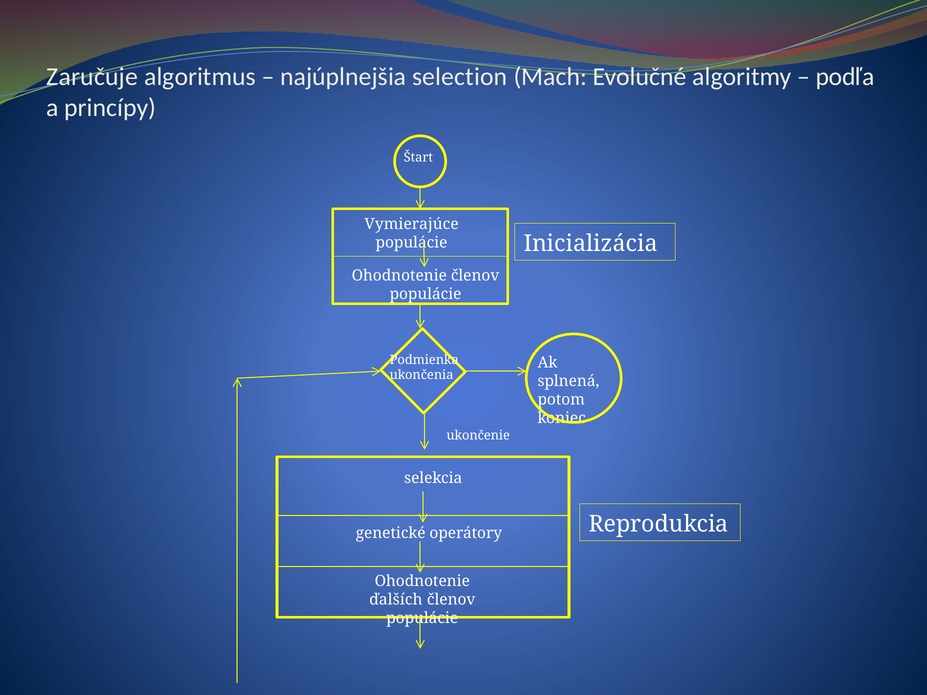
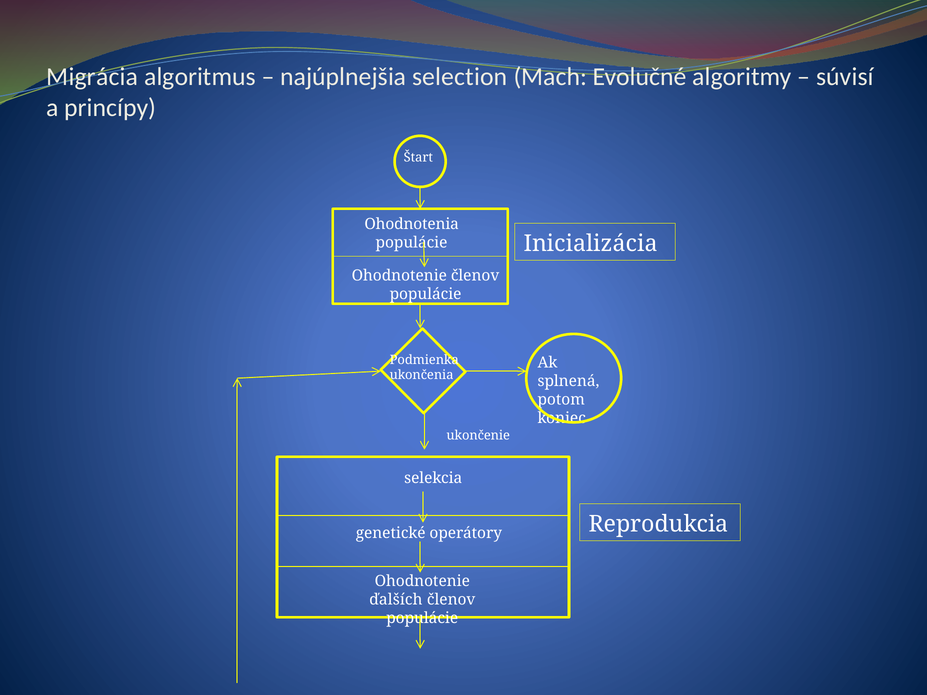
Zaručuje: Zaručuje -> Migrácia (92, 77)
podľa: podľa -> súvisí (845, 77)
Vymierajúce: Vymierajúce -> Ohodnotenia (412, 224)
